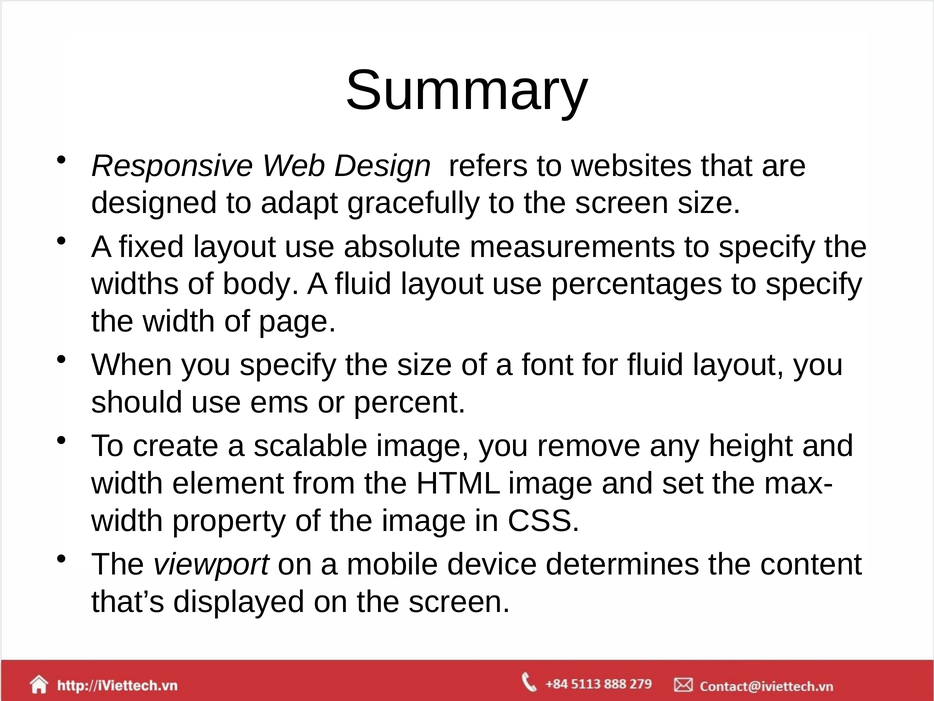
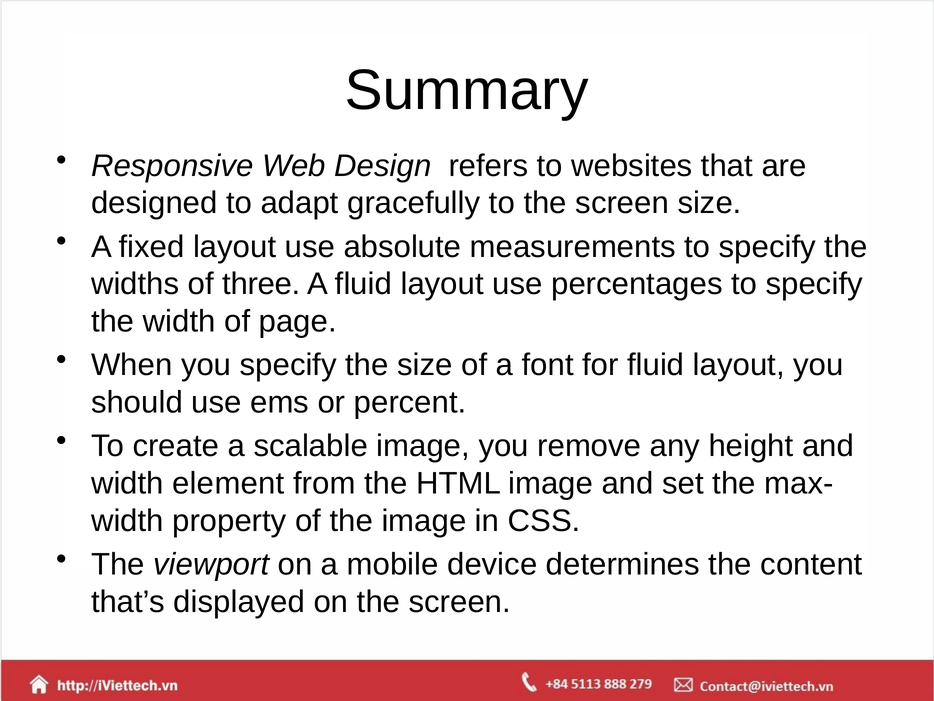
body: body -> three (262, 284)
